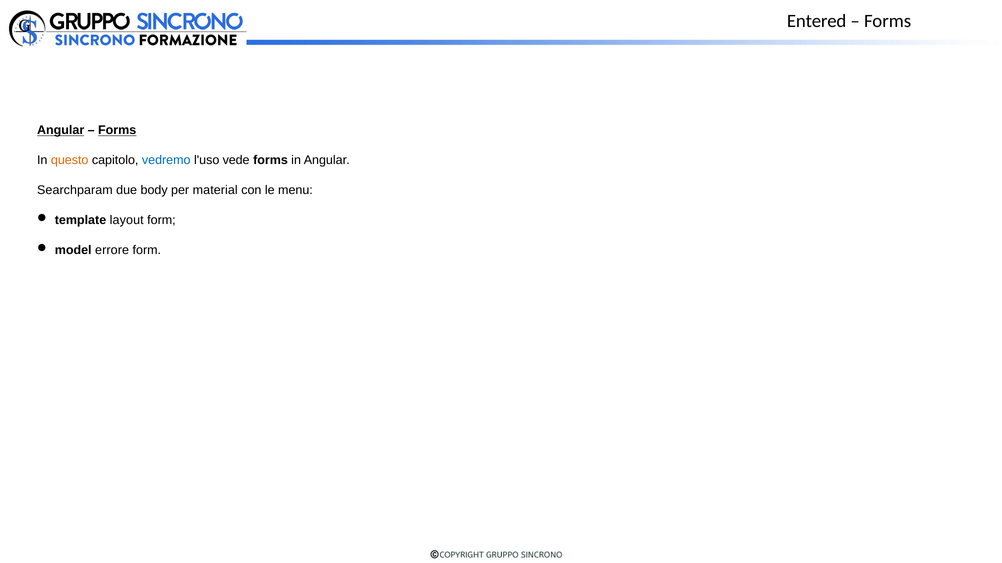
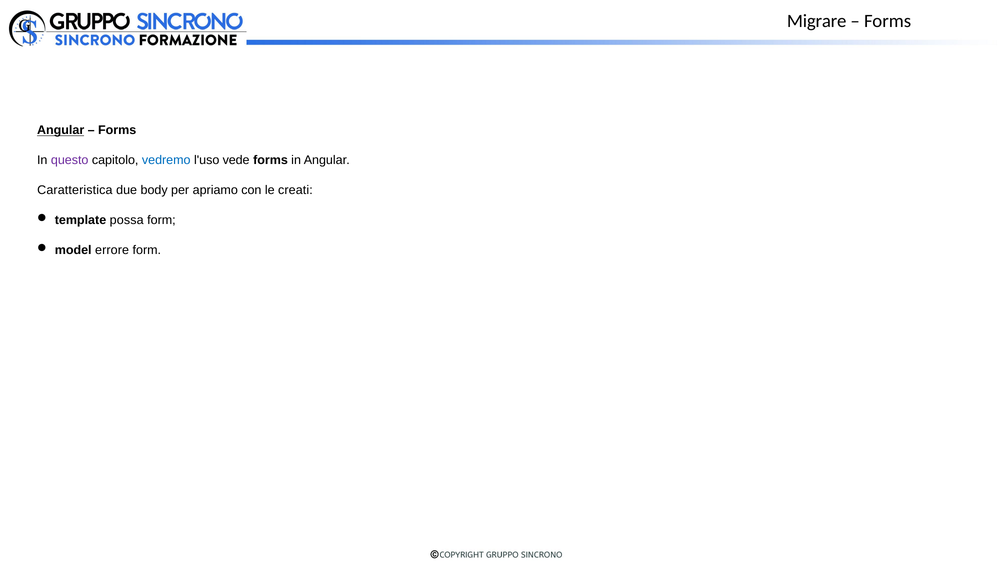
Entered: Entered -> Migrare (817, 21)
Forms underline: present -> none (117, 130)
questo colour: orange -> purple (70, 160)
Searchparam: Searchparam -> Caratteristica (75, 191)
material: material -> apriamo (215, 191)
menu: menu -> creati (295, 191)
layout: layout -> possa (127, 221)
